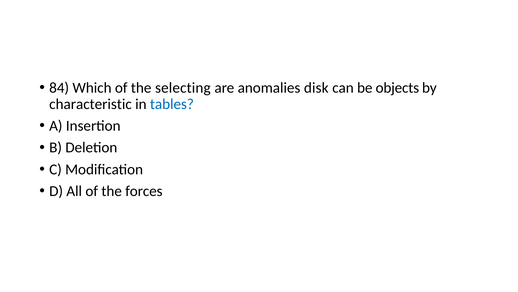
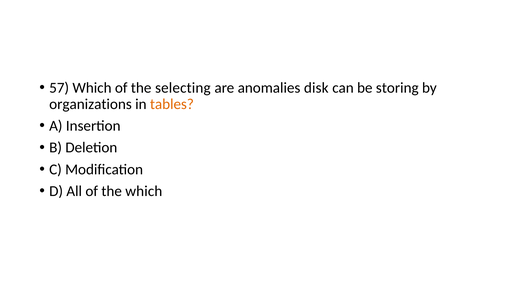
84: 84 -> 57 (59, 88)
objects: objects -> storing (397, 88)
characteristic: characteristic -> organizations (90, 104)
tables colour: blue -> orange (172, 104)
the forces: forces -> which (144, 191)
